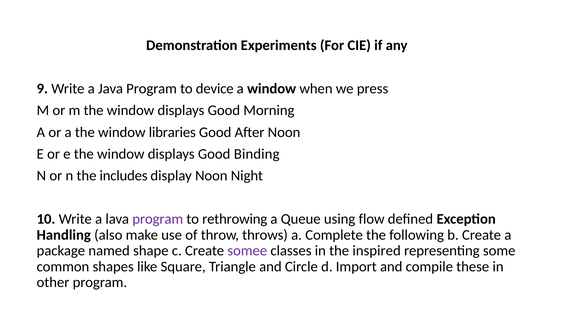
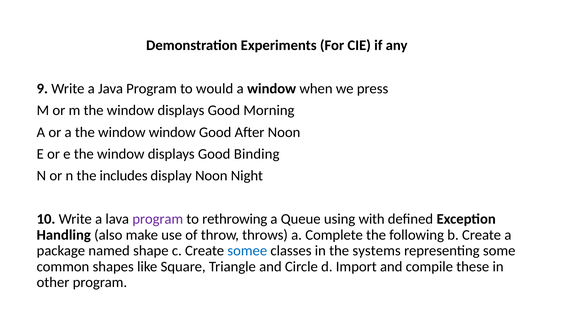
device: device -> would (215, 89)
window libraries: libraries -> window (172, 132)
flow: flow -> with (372, 219)
somee colour: purple -> blue (247, 251)
inspired: inspired -> systems (377, 251)
